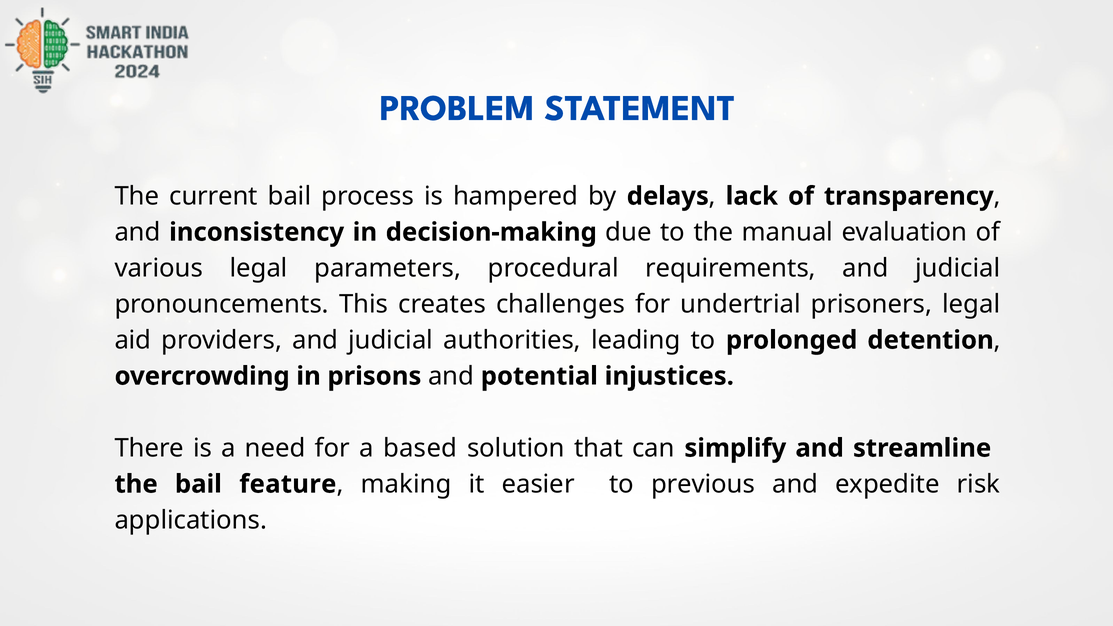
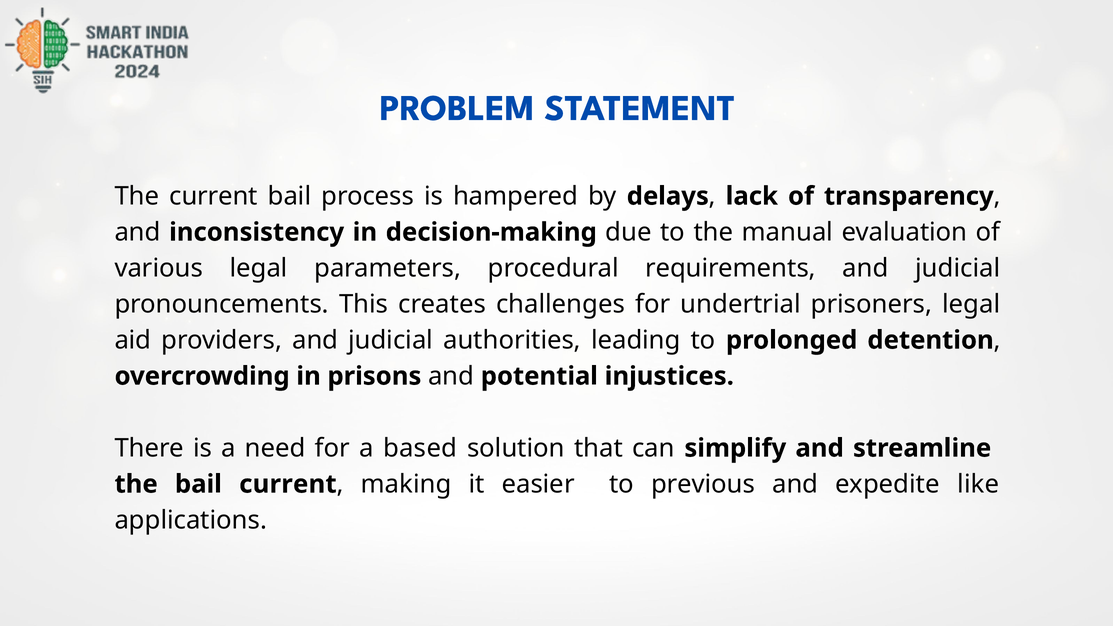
bail feature: feature -> current (288, 484)
risk: risk -> like (978, 484)
